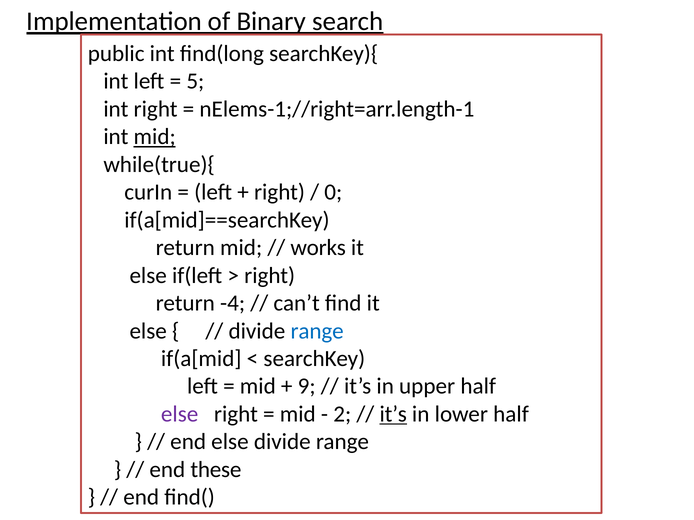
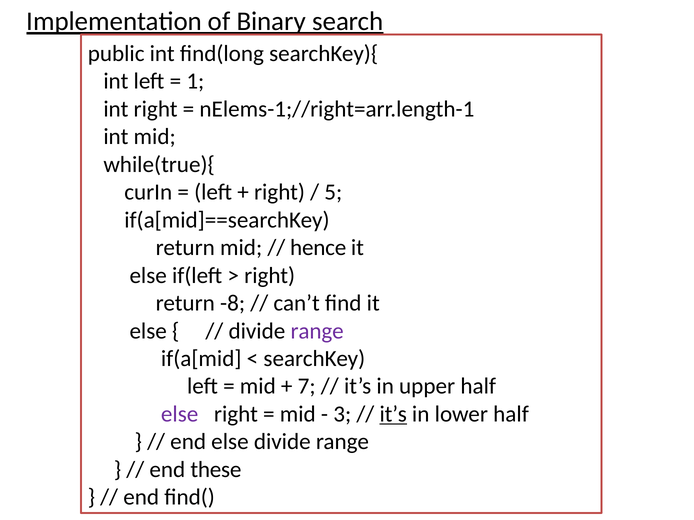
5: 5 -> 1 (195, 81)
mid underline: present -> none (155, 137)
0: 0 -> 5 (333, 192)
works: works -> hence (318, 248)
-4: -4 -> -8 (233, 303)
range colour: blue -> purple (317, 331)
9: 9 -> 7 (307, 387)
2: 2 -> 3 (342, 414)
